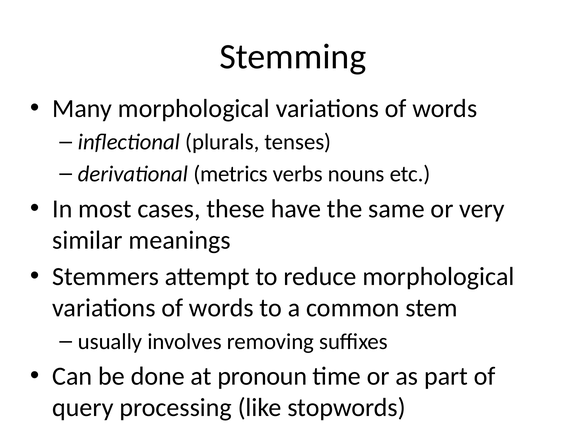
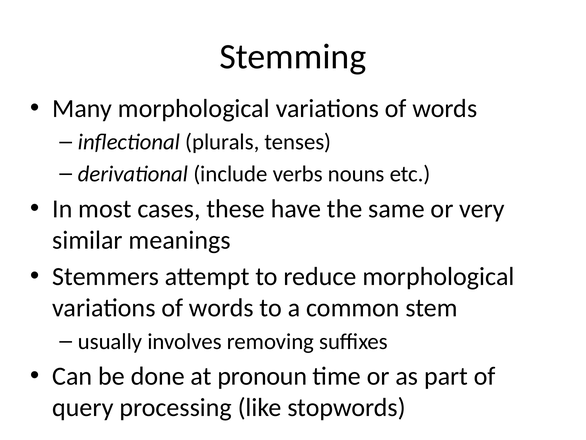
metrics: metrics -> include (230, 174)
